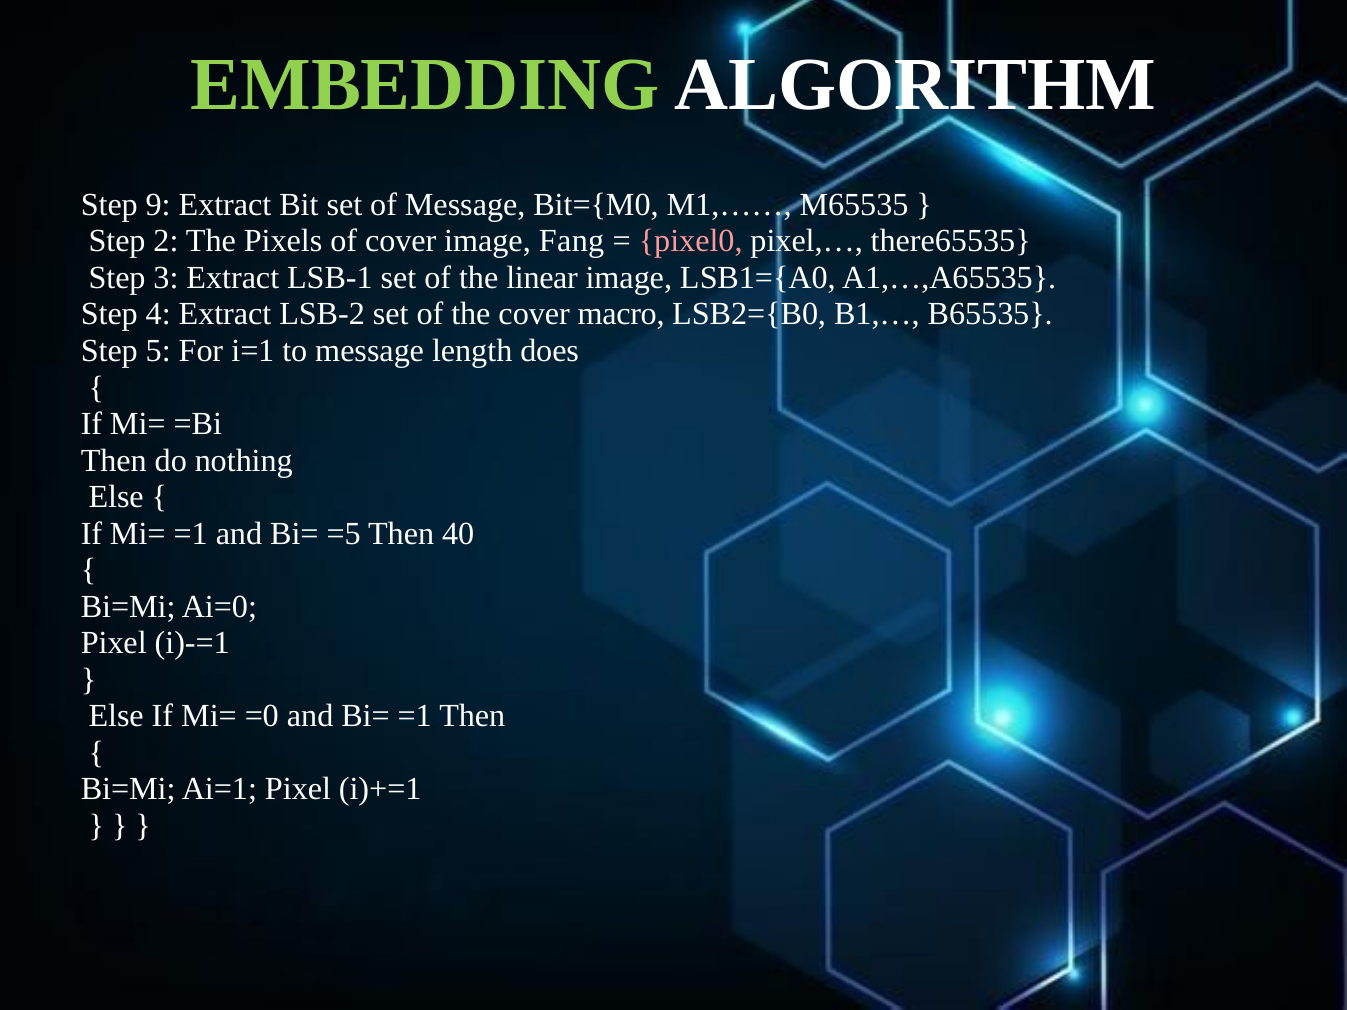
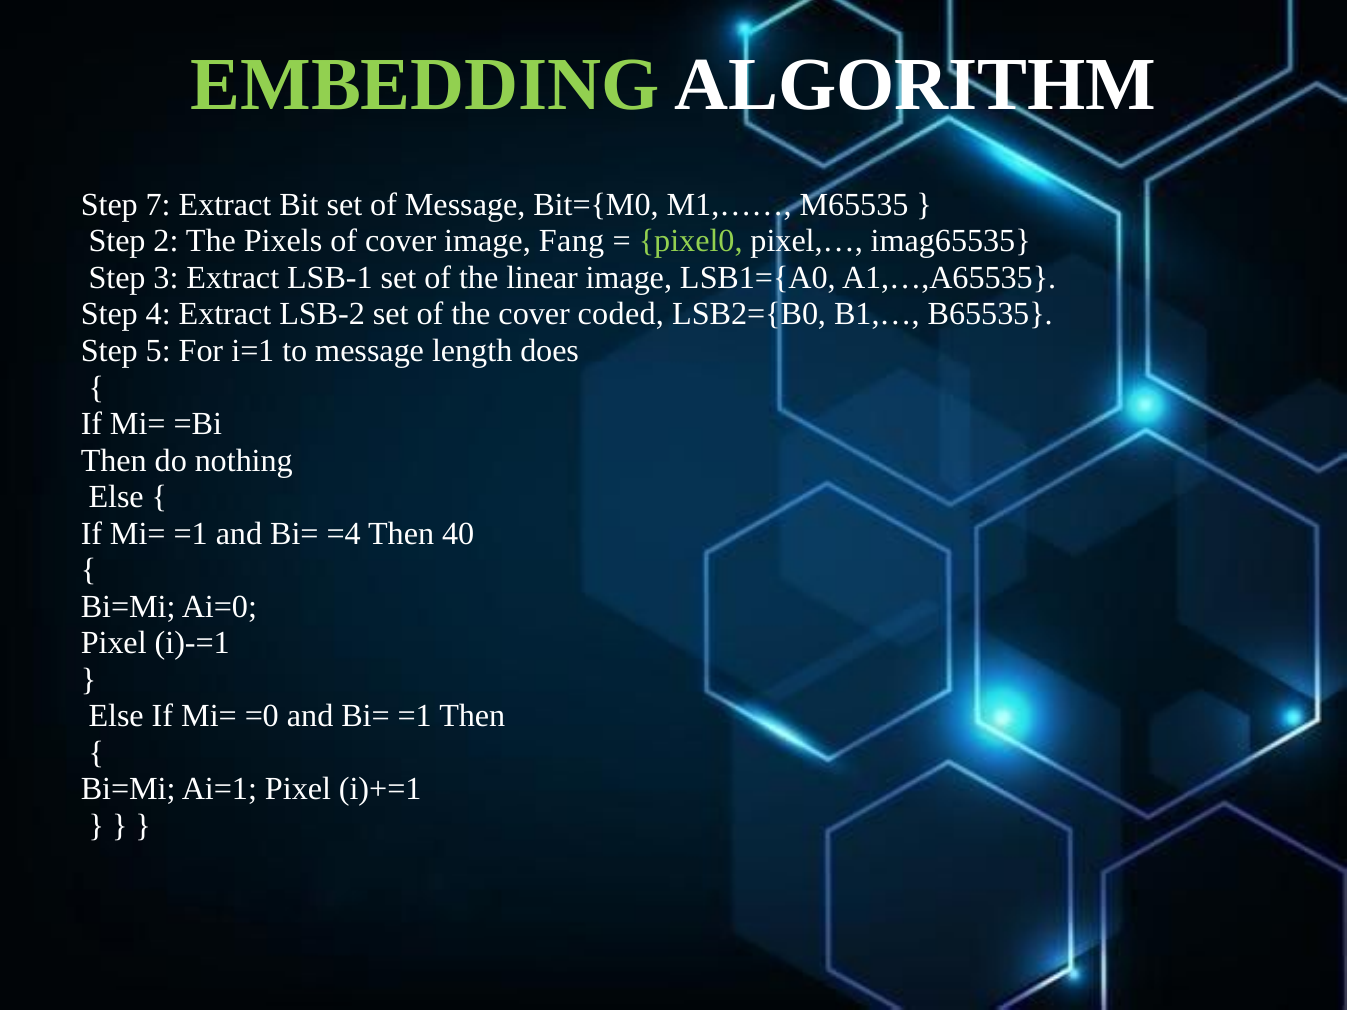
9: 9 -> 7 (158, 205)
pixel0 colour: pink -> light green (691, 241)
there65535: there65535 -> imag65535 (951, 241)
macro: macro -> coded (621, 314)
=5: =5 -> =4 (344, 534)
